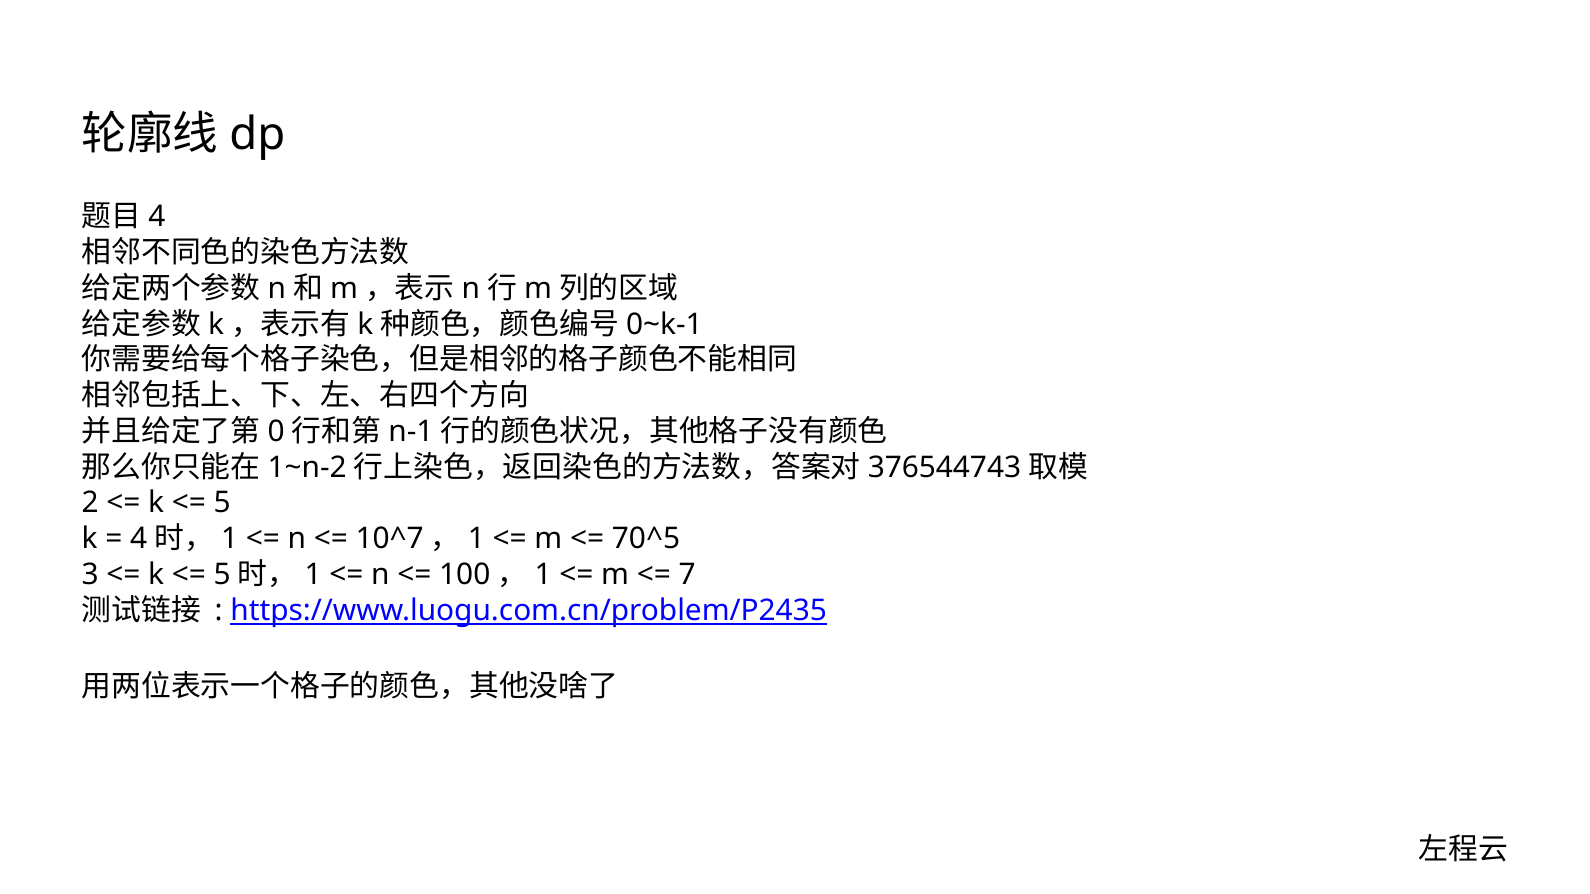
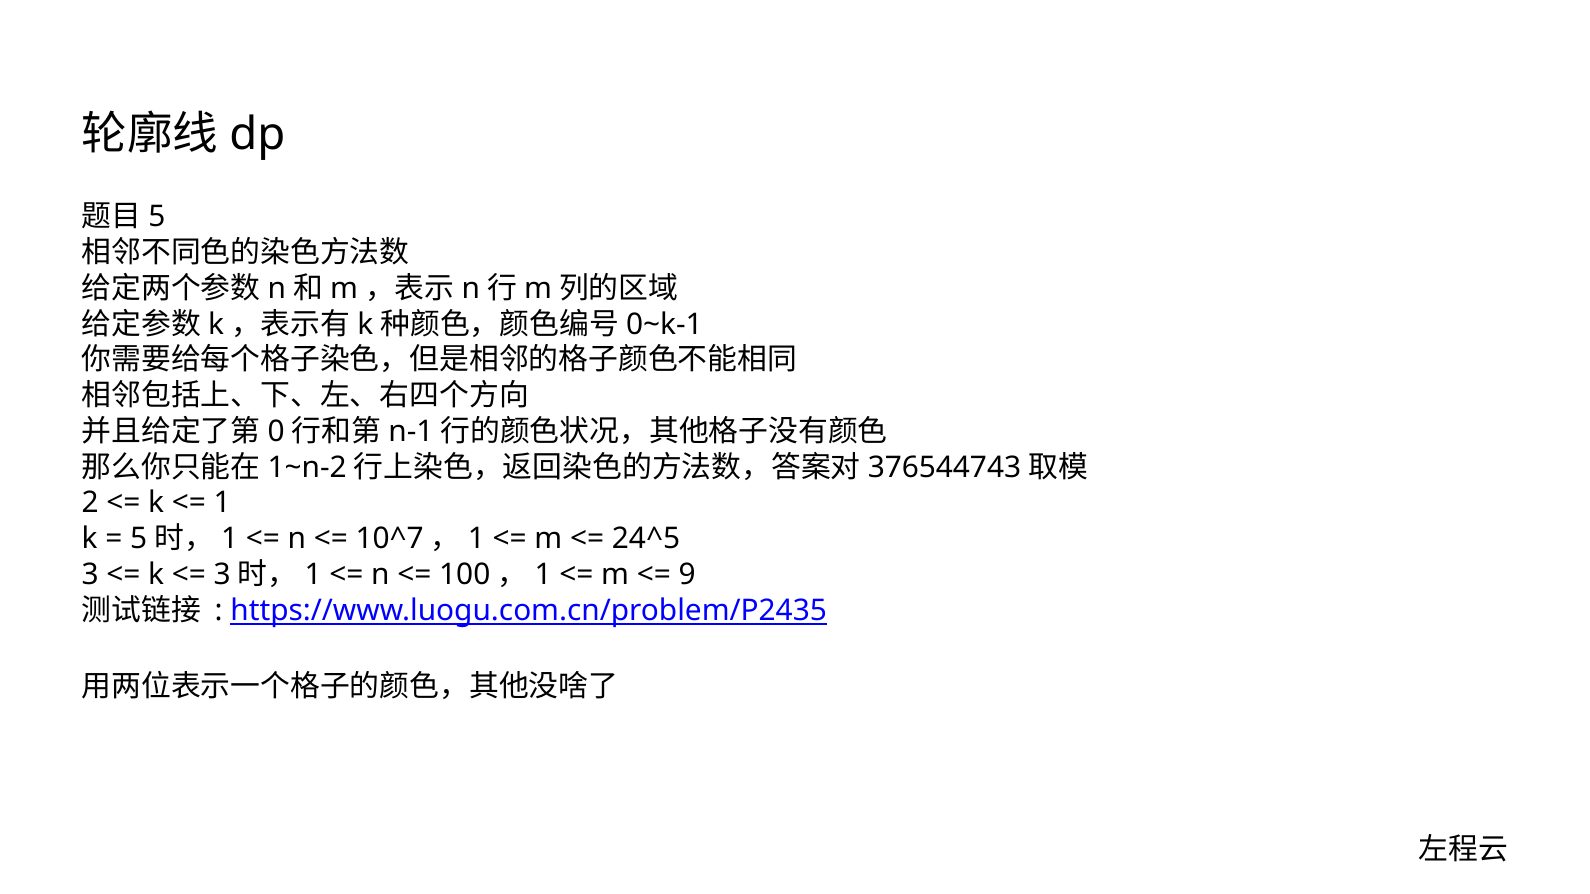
4: 4 -> 5 (157, 217)
5: 5 -> 1 (222, 503)
4: 4 -> 5 (139, 539)
70^5: 70^5 -> 24^5 (646, 539)
5: 5 -> 3 (222, 575)
7: 7 -> 9 (687, 575)
